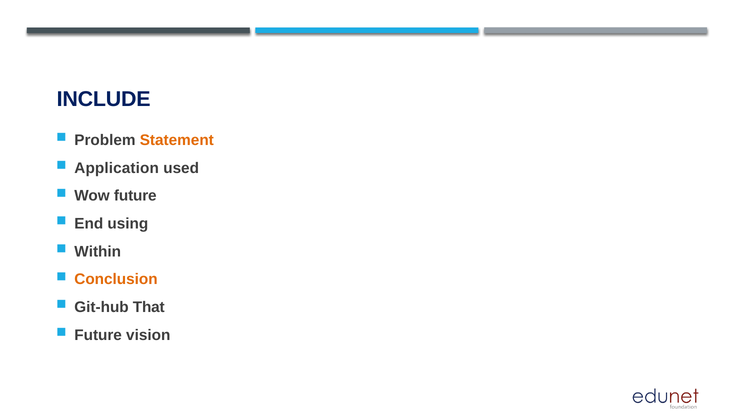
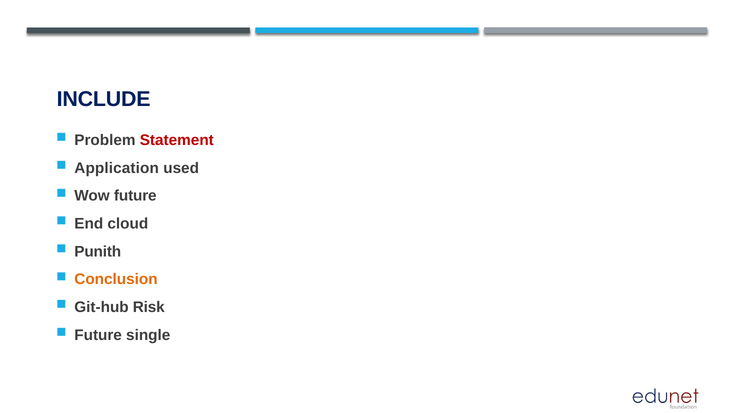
Statement colour: orange -> red (177, 140)
using: using -> cloud (128, 224)
Within: Within -> Punith (98, 251)
That: That -> Risk (149, 307)
vision: vision -> single (148, 335)
